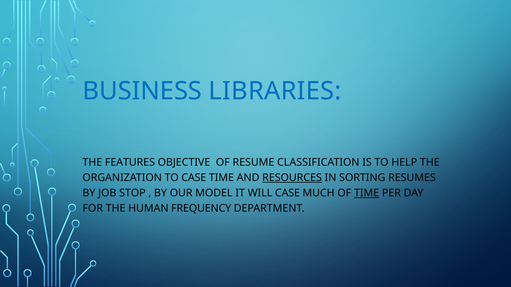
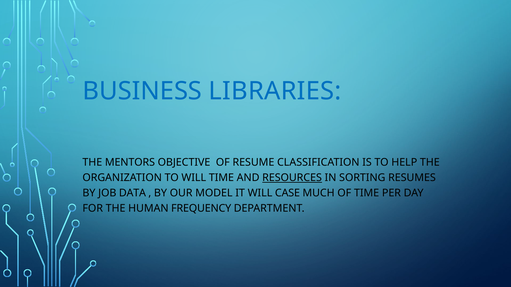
FEATURES: FEATURES -> MENTORS (130, 163)
TO CASE: CASE -> WILL (194, 178)
STOP: STOP -> DATA (132, 193)
TIME underline: present -> none (367, 193)
